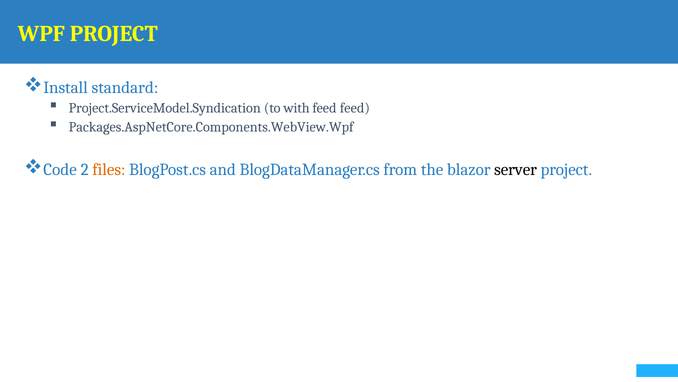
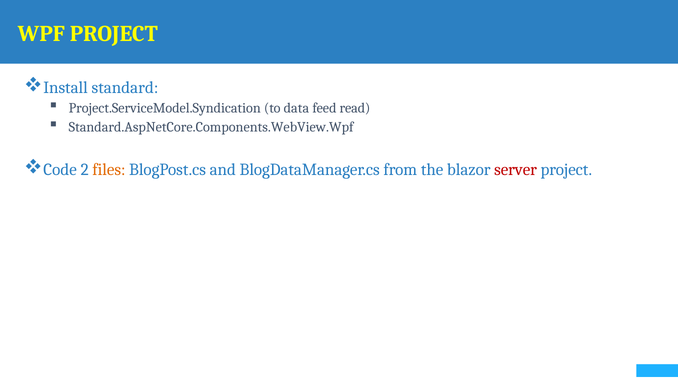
with: with -> data (296, 108)
feed feed: feed -> read (355, 108)
Packages.AspNetCore.Components.WebView.Wpf: Packages.AspNetCore.Components.WebView.Wpf -> Standard.AspNetCore.Components.WebView.Wpf (211, 127)
server colour: black -> red (516, 169)
